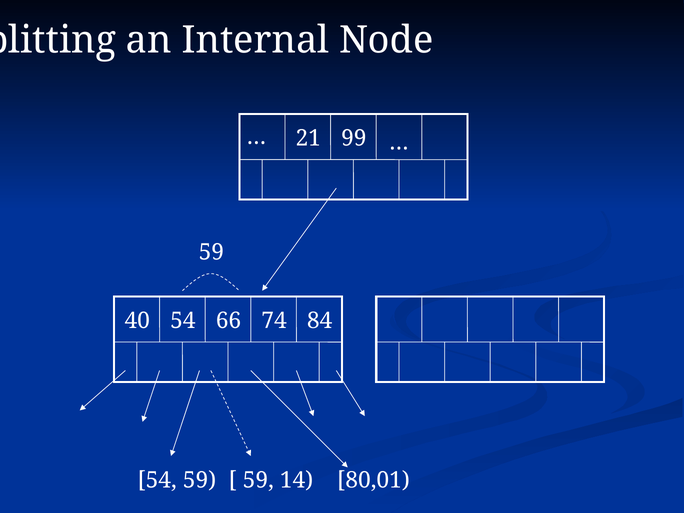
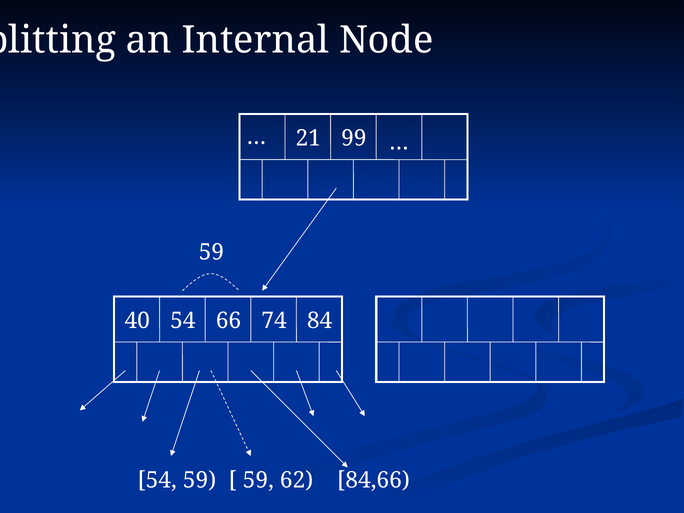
14: 14 -> 62 (296, 480)
80,01: 80,01 -> 84,66 (373, 480)
